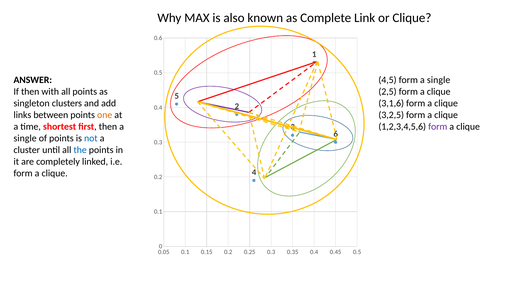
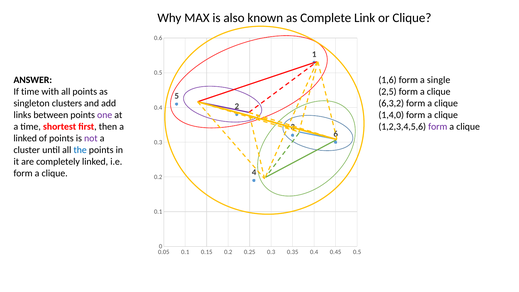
4,5: 4,5 -> 1,6 (388, 80)
If then: then -> time (30, 91)
3,1,6: 3,1,6 -> 6,3,2 (391, 103)
one colour: orange -> purple (105, 115)
3,2,5: 3,2,5 -> 1,4,0 (391, 115)
single: single -> linked (25, 138)
not colour: blue -> purple (91, 138)
